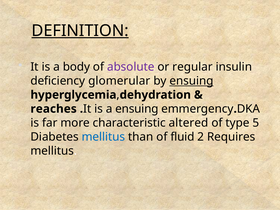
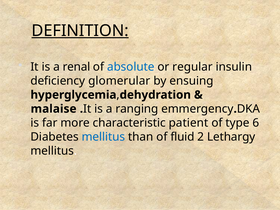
body: body -> renal (76, 67)
absolute colour: purple -> blue (131, 67)
ensuing underline: present -> none (191, 81)
reaches: reaches -> malaise (54, 109)
a ensuing: ensuing -> ranging (137, 109)
altered: altered -> patient (189, 123)
5: 5 -> 6 (256, 123)
Requires: Requires -> Lethargy (231, 137)
